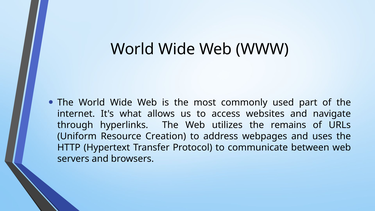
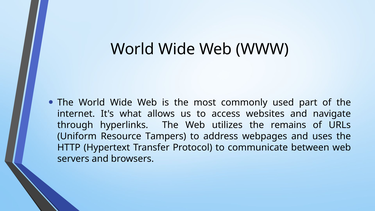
Creation: Creation -> Tampers (166, 136)
